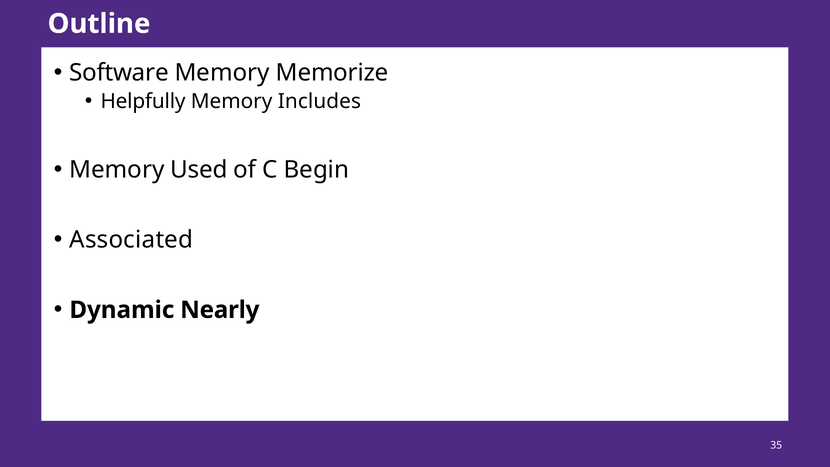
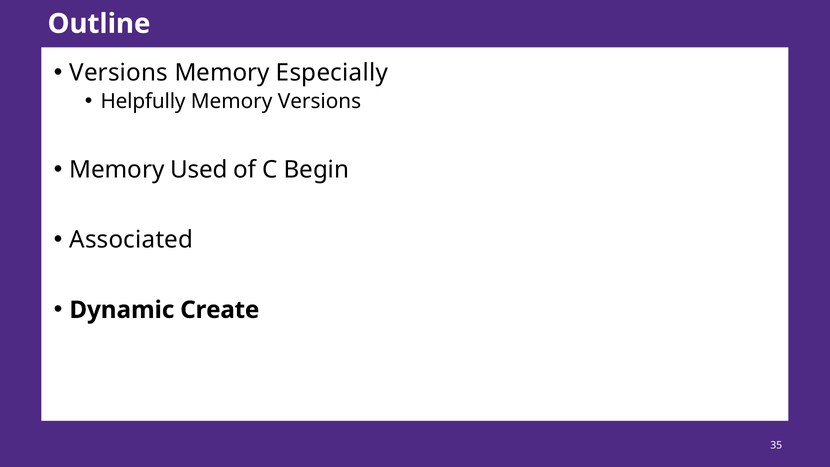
Software: Software -> Versions (119, 73)
Memorize: Memorize -> Especially (332, 73)
Memory Includes: Includes -> Versions (319, 101)
Nearly: Nearly -> Create (220, 310)
